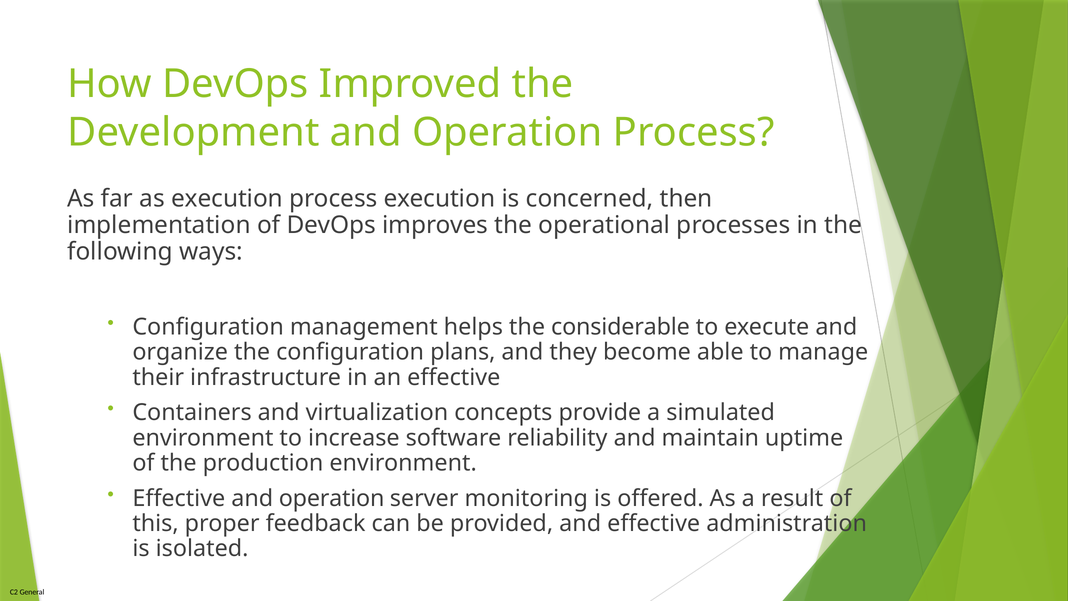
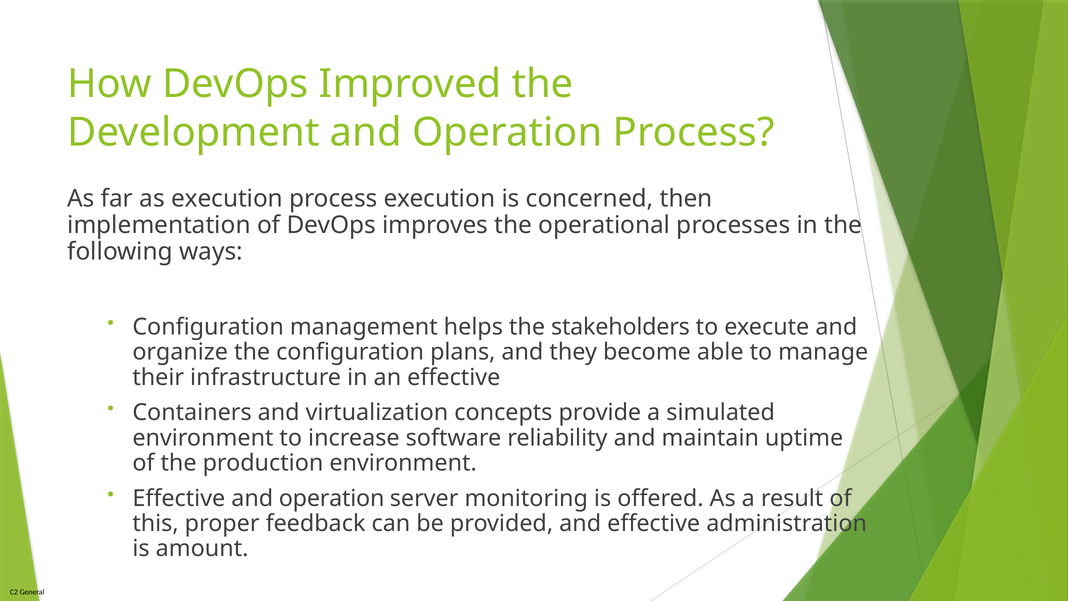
considerable: considerable -> stakeholders (620, 327)
isolated: isolated -> amount (202, 549)
